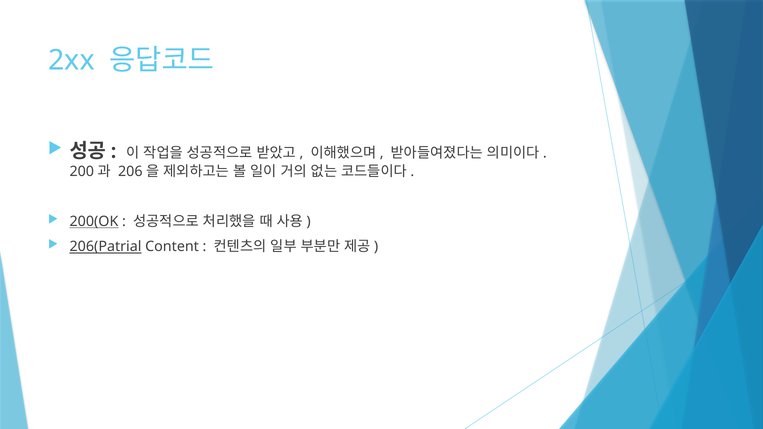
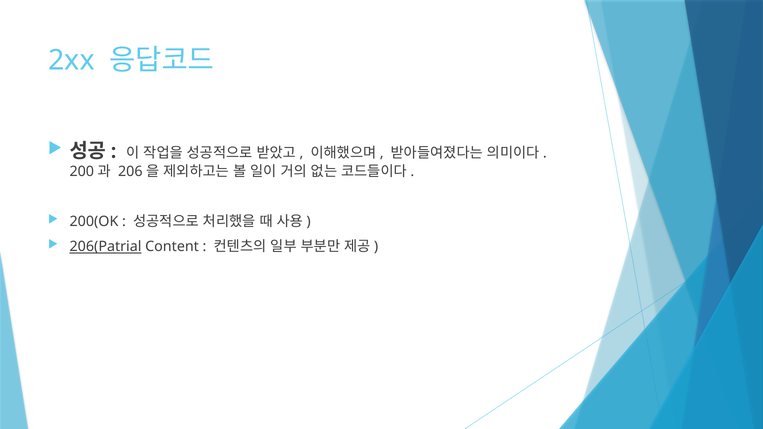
200(OK underline: present -> none (94, 222)
